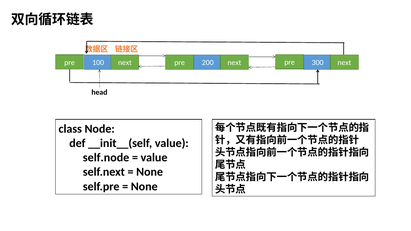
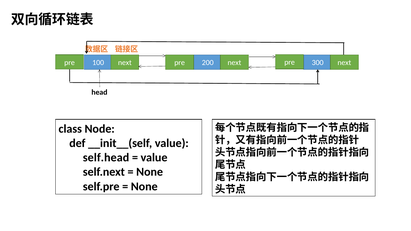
self.node: self.node -> self.head (106, 158)
